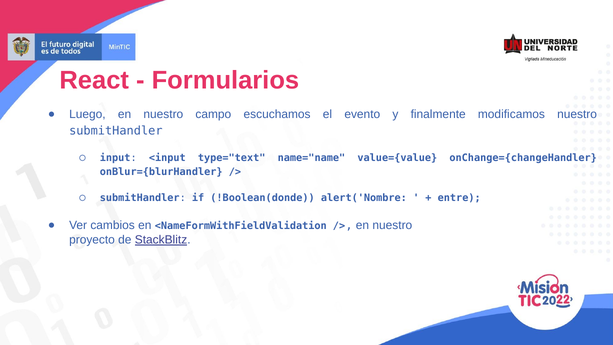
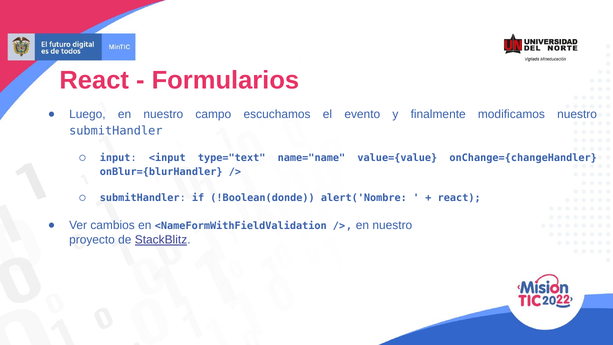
entre: entre -> react (459, 198)
